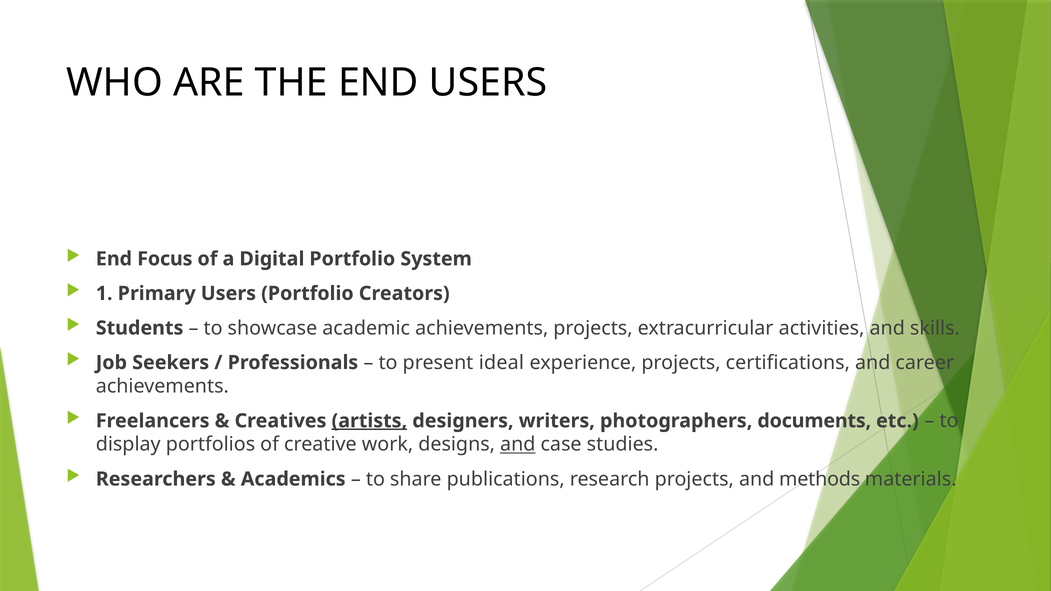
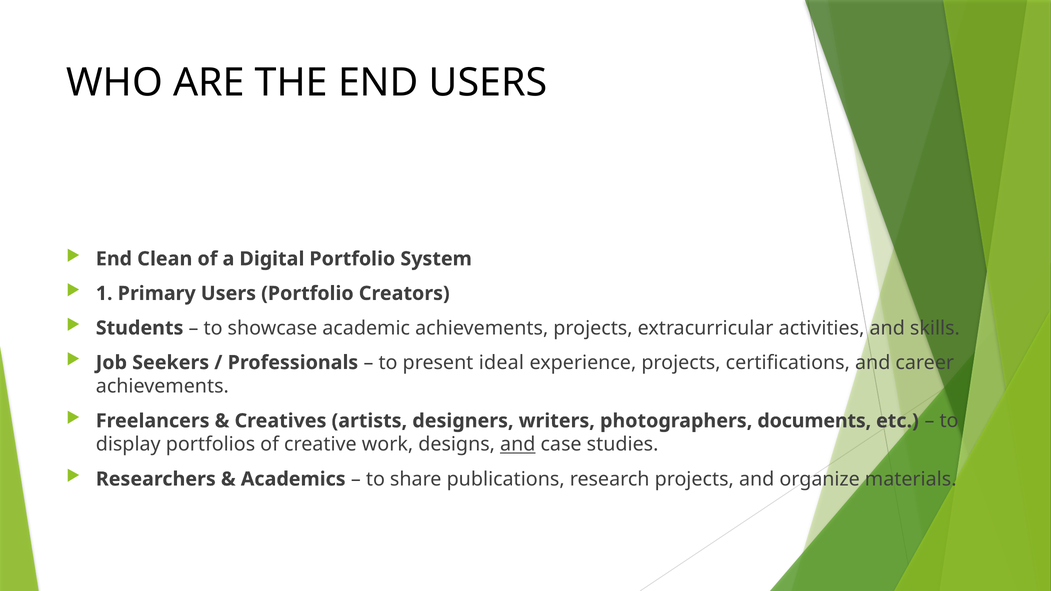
Focus: Focus -> Clean (165, 259)
artists underline: present -> none (369, 421)
methods: methods -> organize (820, 479)
